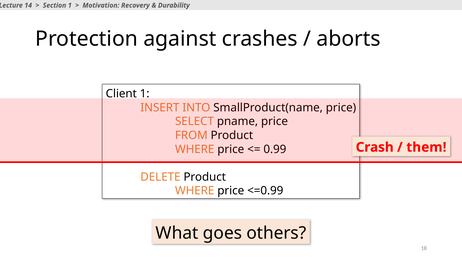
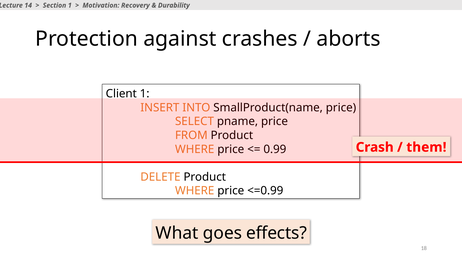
others: others -> effects (277, 233)
